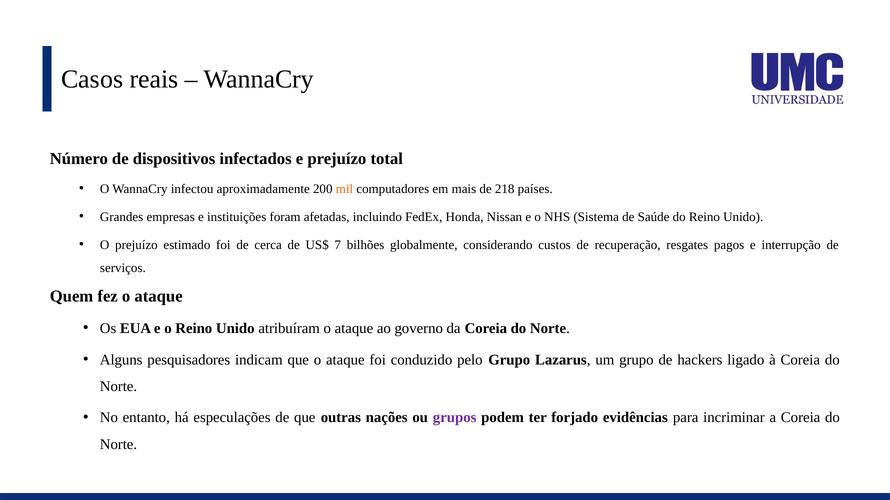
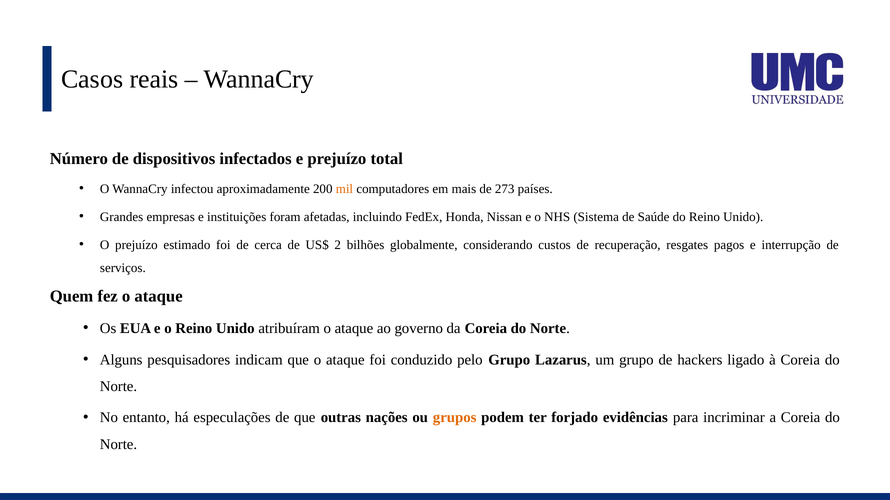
218: 218 -> 273 (505, 189)
7: 7 -> 2 (338, 245)
grupos colour: purple -> orange (455, 418)
